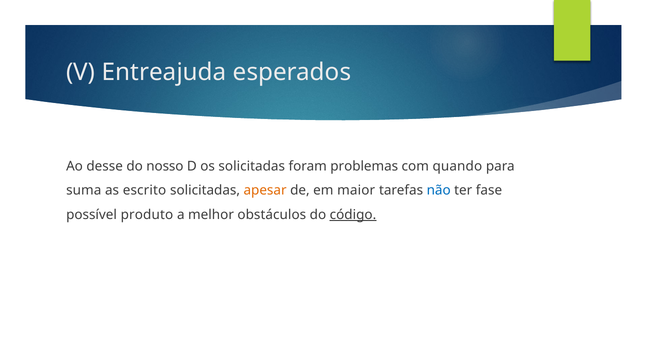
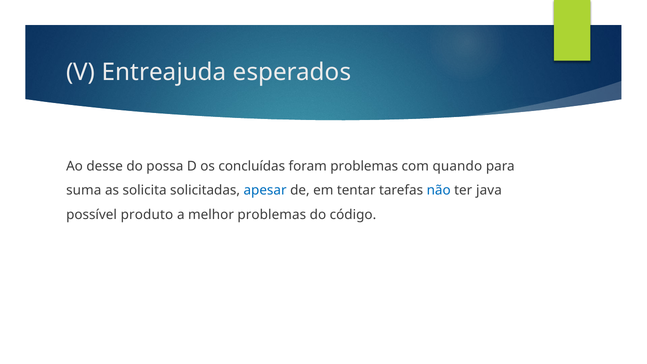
nosso: nosso -> possa (165, 166)
os solicitadas: solicitadas -> concluídas (252, 166)
escrito: escrito -> solicita (145, 190)
apesar colour: orange -> blue (265, 190)
maior: maior -> tentar (356, 190)
fase: fase -> java (489, 190)
melhor obstáculos: obstáculos -> problemas (272, 215)
código underline: present -> none (353, 215)
